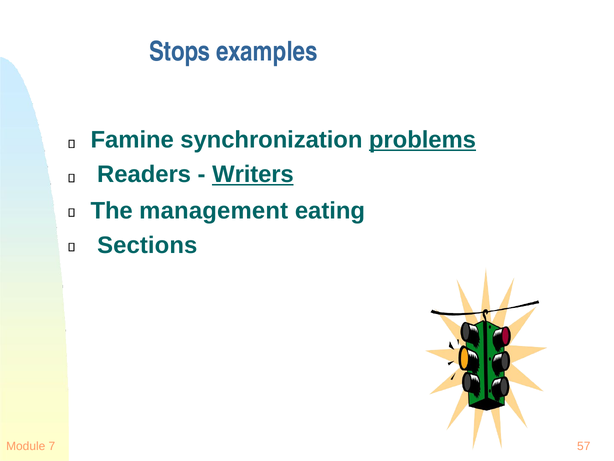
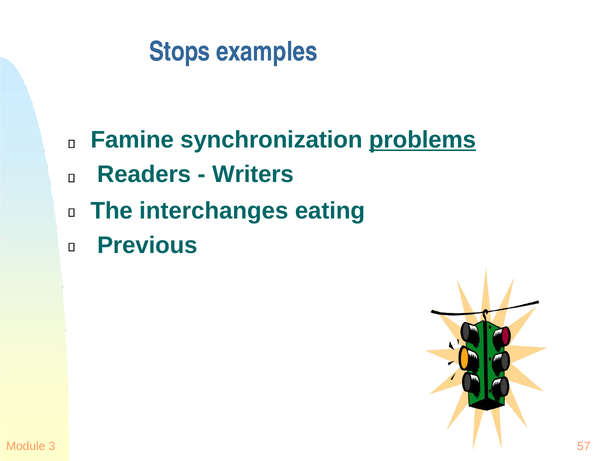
Writers underline: present -> none (253, 174)
management: management -> interchanges (214, 211)
Sections: Sections -> Previous (147, 245)
7: 7 -> 3 (52, 446)
